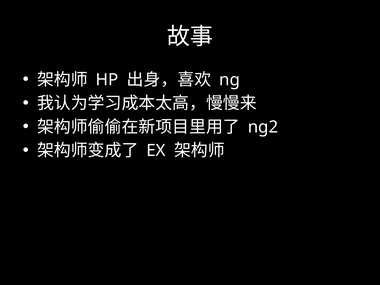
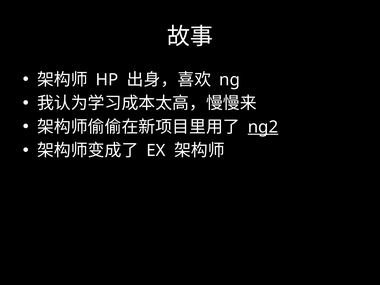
ng2 underline: none -> present (263, 127)
